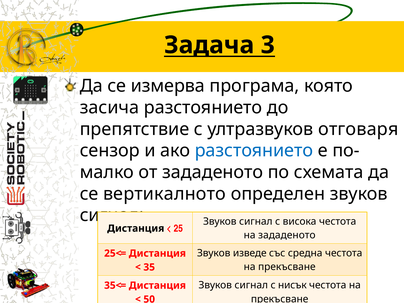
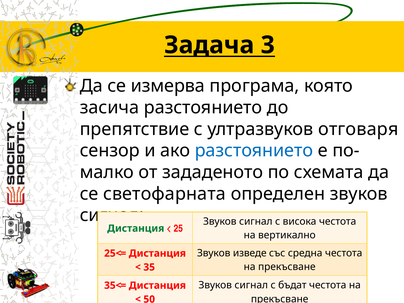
вертикалното: вертикалното -> светофарната (164, 194)
Дистанция colour: black -> green (136, 228)
на зададеното: зададеното -> вертикално (287, 235)
нисък: нисък -> бъдат (292, 285)
